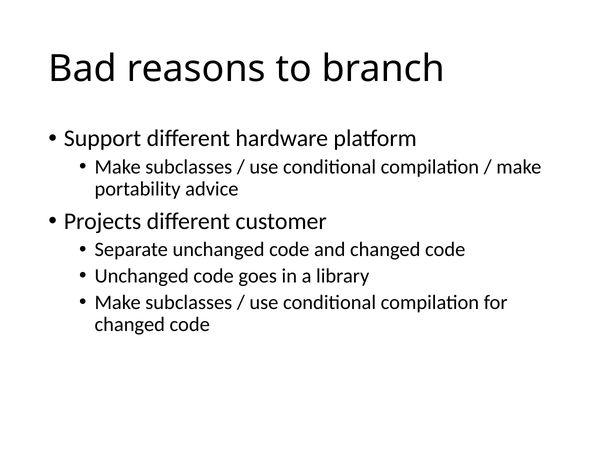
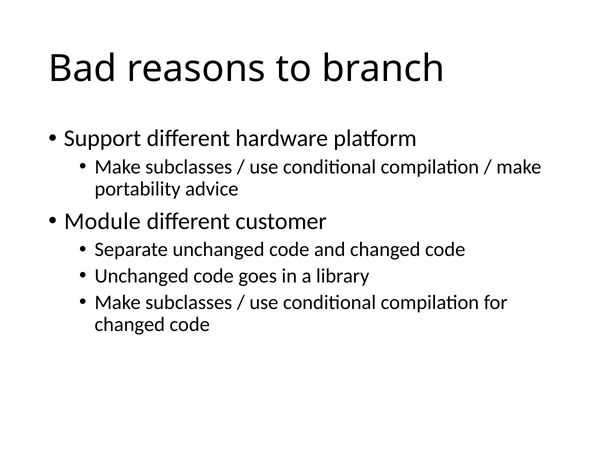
Projects: Projects -> Module (102, 222)
